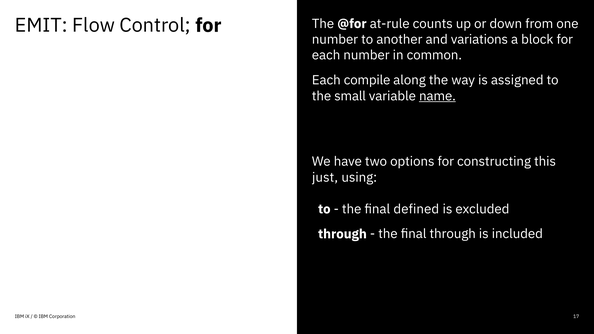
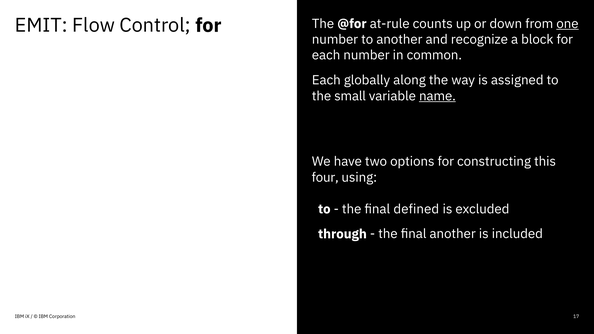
one underline: none -> present (567, 24)
variations: variations -> recognize (479, 40)
compile: compile -> globally (367, 80)
just: just -> four (325, 178)
final through: through -> another (453, 234)
